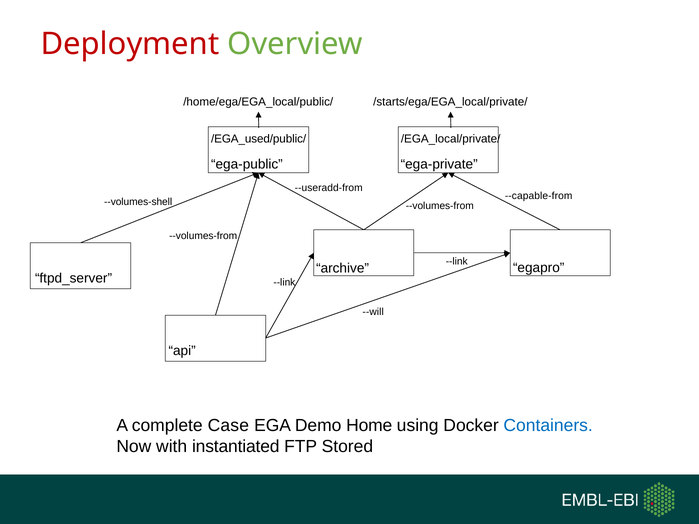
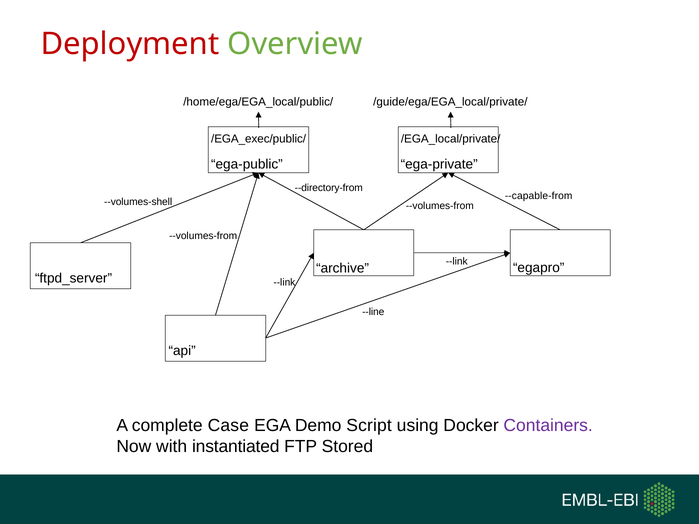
/starts/ega/EGA_local/private/: /starts/ega/EGA_local/private/ -> /guide/ega/EGA_local/private/ (450, 102)
/EGA_used/public/: /EGA_used/public/ -> /EGA_exec/public/ (259, 139)
--useradd-from: --useradd-from -> --directory-from (329, 188)
--will: --will -> --line (373, 312)
Home: Home -> Script (369, 426)
Containers colour: blue -> purple (548, 426)
